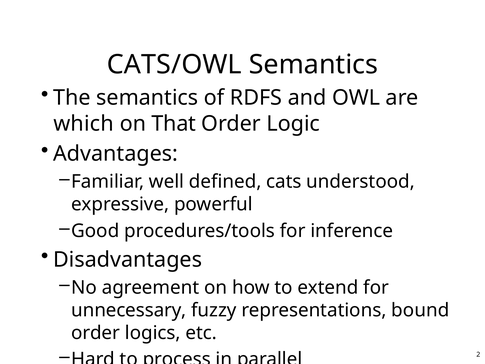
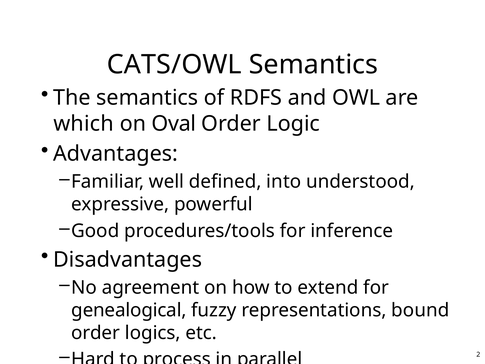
That: That -> Oval (174, 124)
cats: cats -> into (284, 182)
unnecessary: unnecessary -> genealogical (129, 310)
